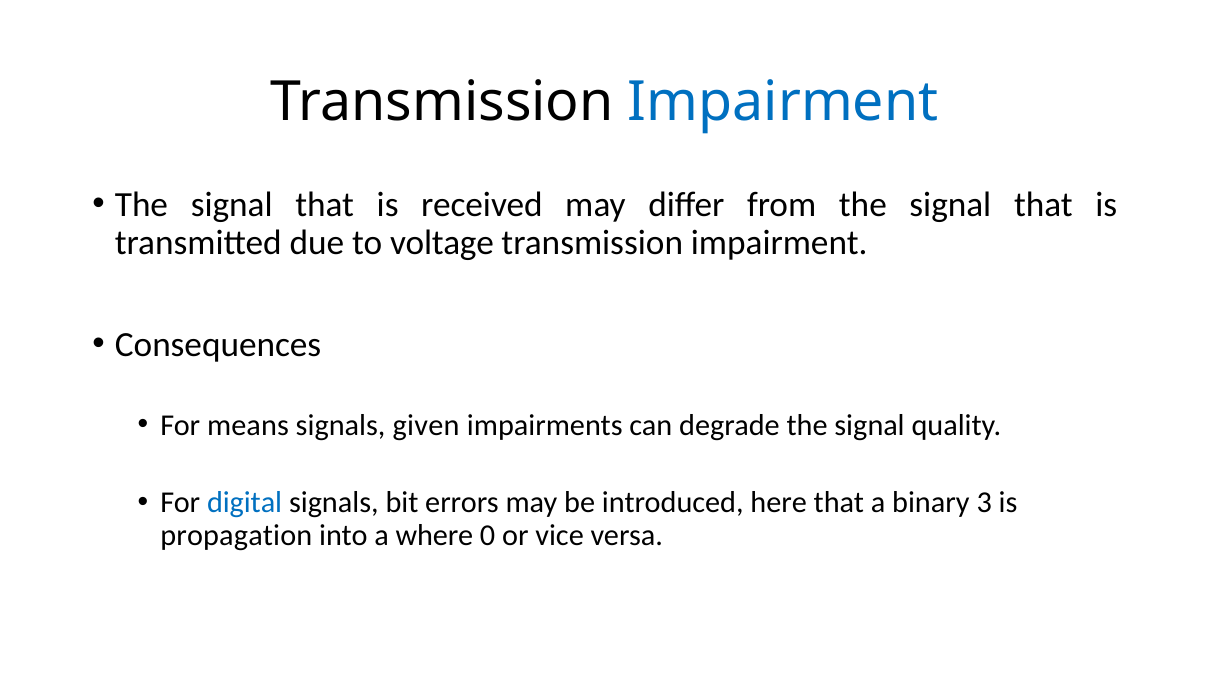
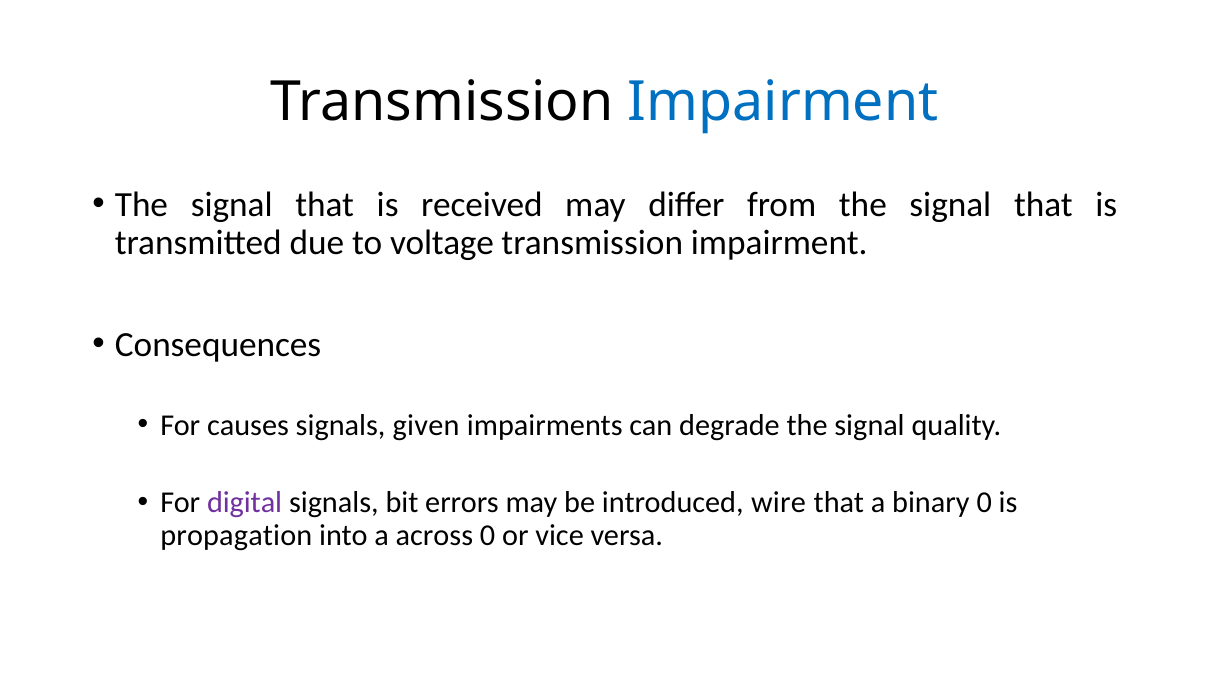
means: means -> causes (248, 425)
digital colour: blue -> purple (245, 503)
here: here -> wire (779, 503)
binary 3: 3 -> 0 (984, 503)
where: where -> across (434, 535)
